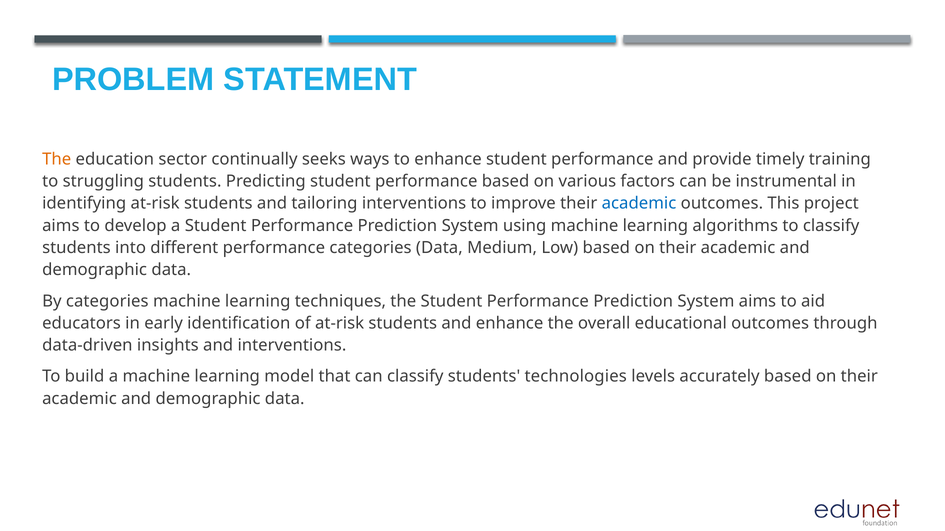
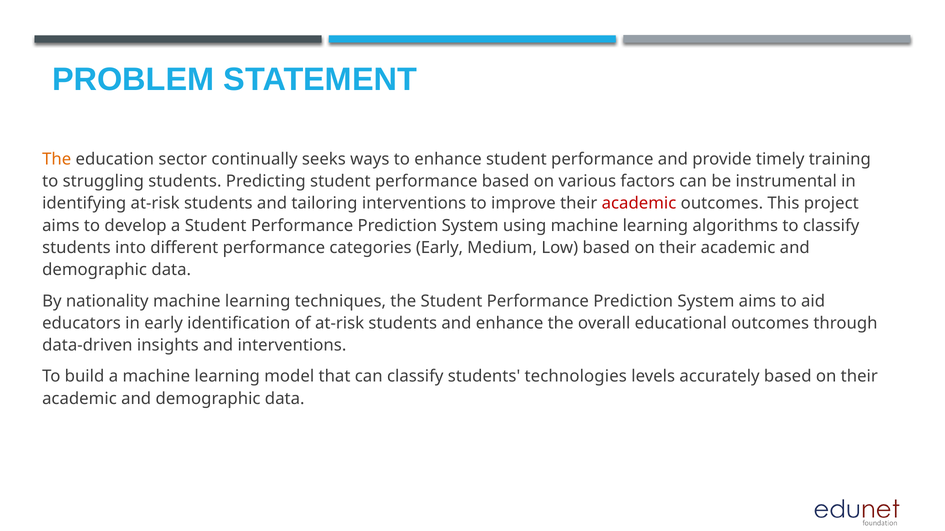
academic colour: blue -> red (639, 204)
categories Data: Data -> Early (439, 248)
By categories: categories -> nationality (107, 301)
